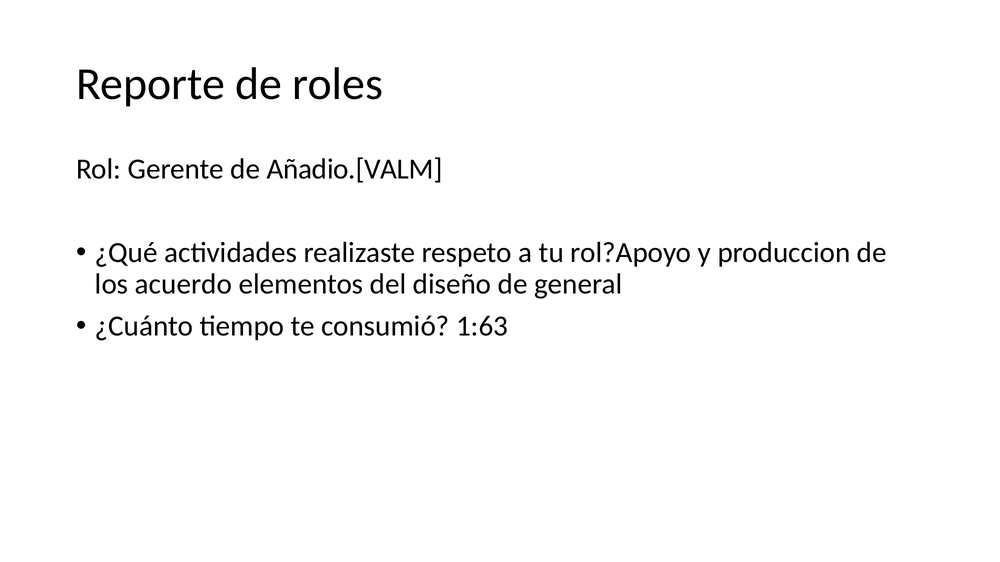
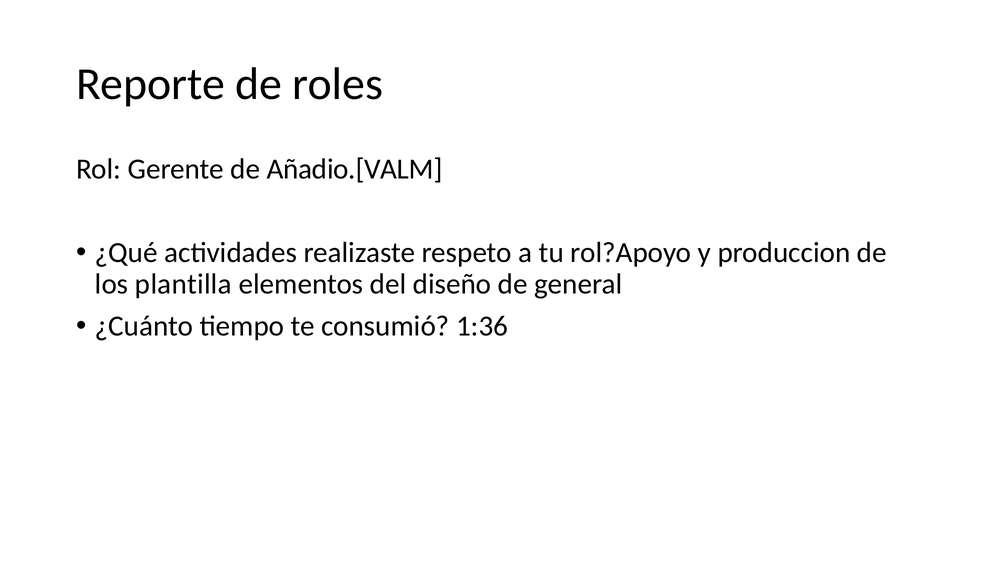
acuerdo: acuerdo -> plantilla (183, 284)
1:63: 1:63 -> 1:36 (482, 326)
